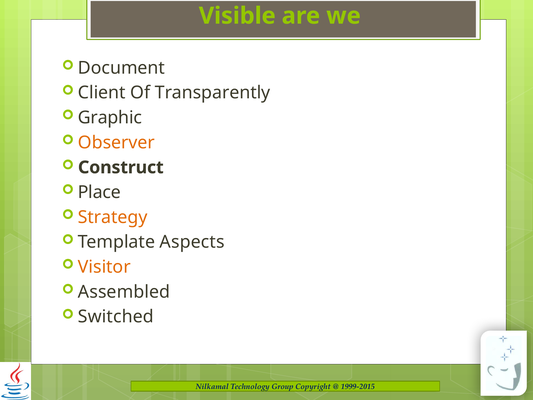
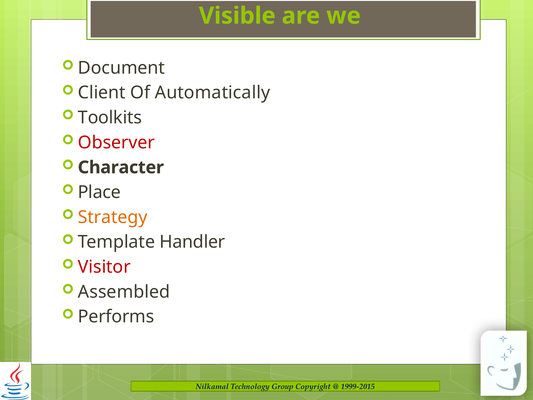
Transparently: Transparently -> Automatically (213, 93)
Graphic: Graphic -> Toolkits (110, 118)
Observer colour: orange -> red (116, 142)
Construct: Construct -> Character (121, 167)
Aspects: Aspects -> Handler (192, 242)
Visitor colour: orange -> red (104, 267)
Switched: Switched -> Performs (116, 317)
